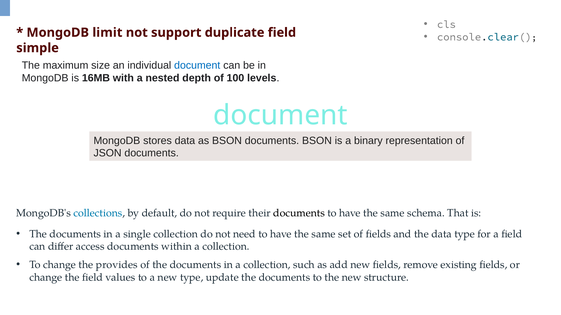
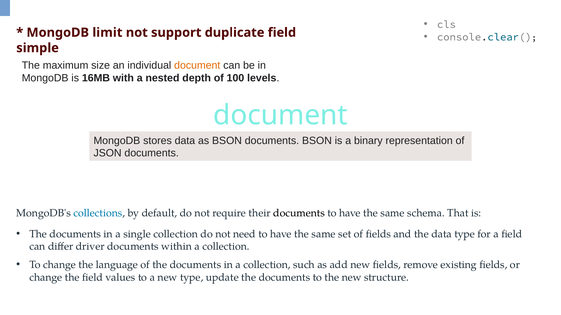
document colour: blue -> orange (197, 65)
access: access -> driver (90, 247)
provides: provides -> language (117, 265)
